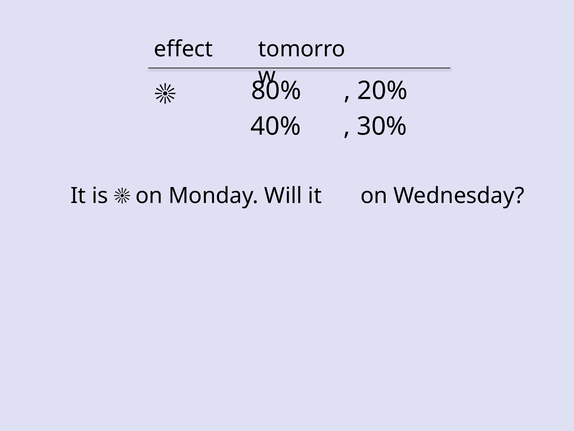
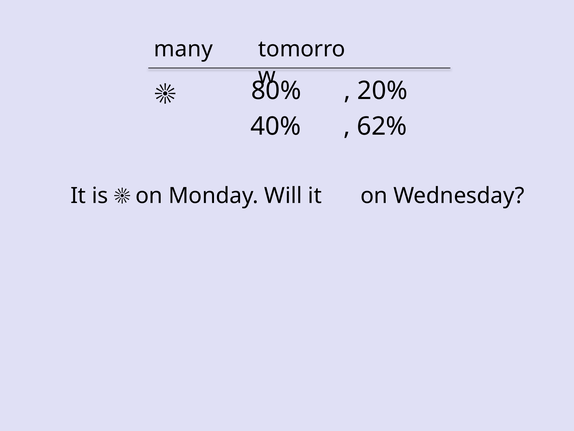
effect: effect -> many (183, 49)
30%: 30% -> 62% (382, 126)
